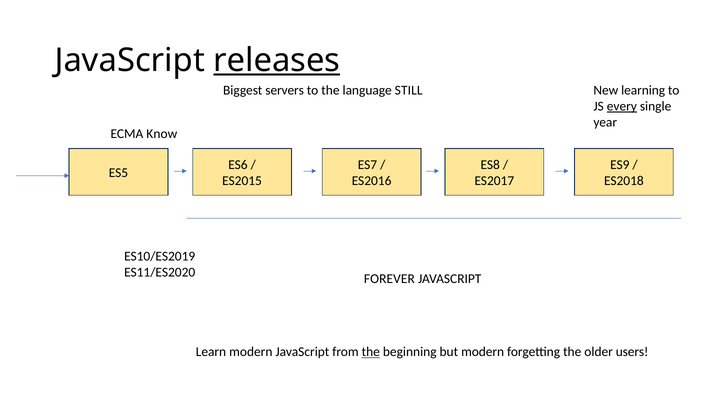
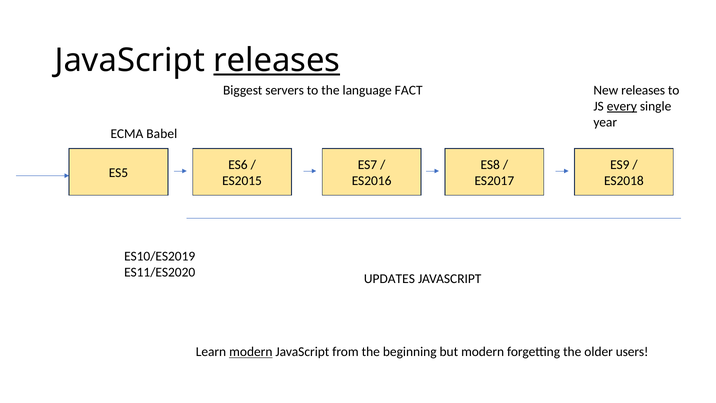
STILL: STILL -> FACT (409, 90)
New learning: learning -> releases (643, 90)
Know: Know -> Babel (162, 133)
FOREVER: FOREVER -> UPDATES (389, 278)
modern underline: none -> present (251, 352)
the underline: present -> none (371, 352)
